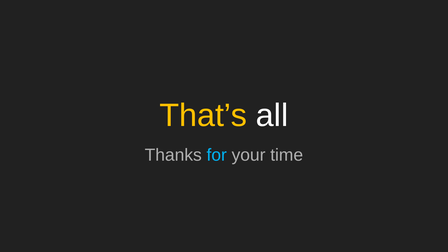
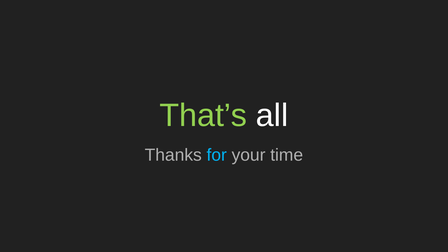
That’s colour: yellow -> light green (203, 115)
